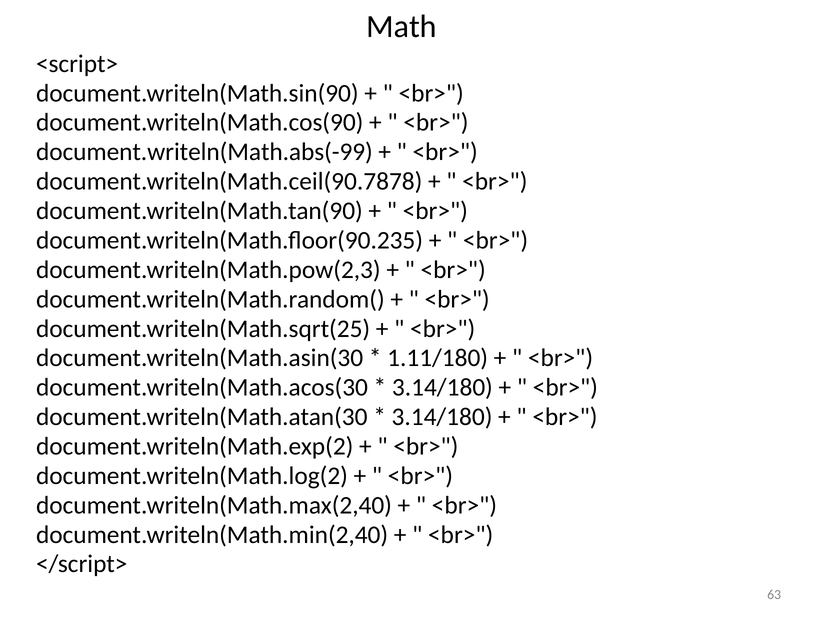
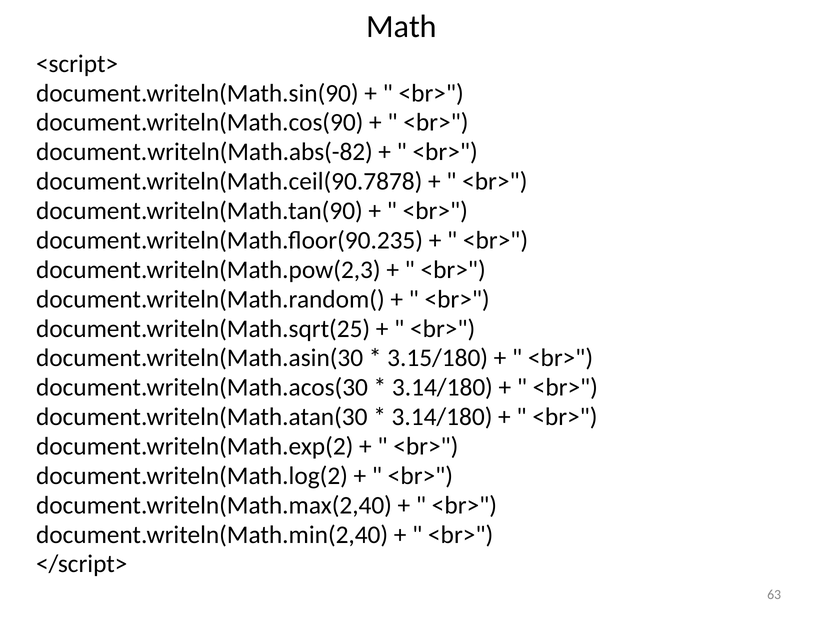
document.writeln(Math.abs(-99: document.writeln(Math.abs(-99 -> document.writeln(Math.abs(-82 (204, 152)
1.11/180: 1.11/180 -> 3.15/180 (438, 358)
